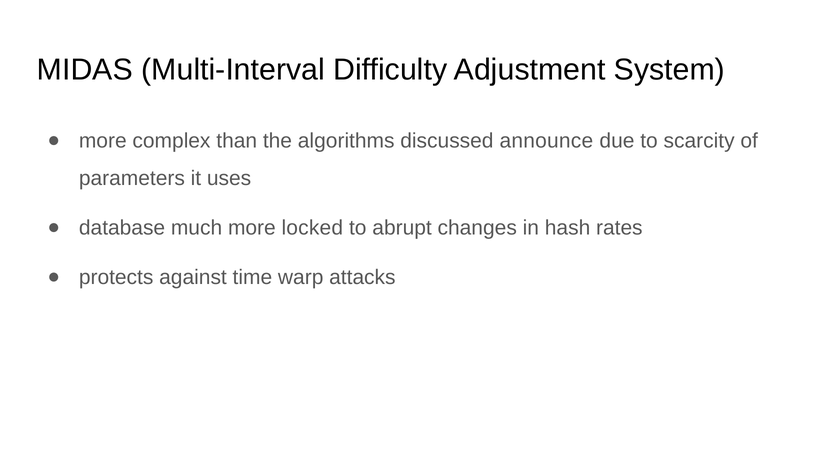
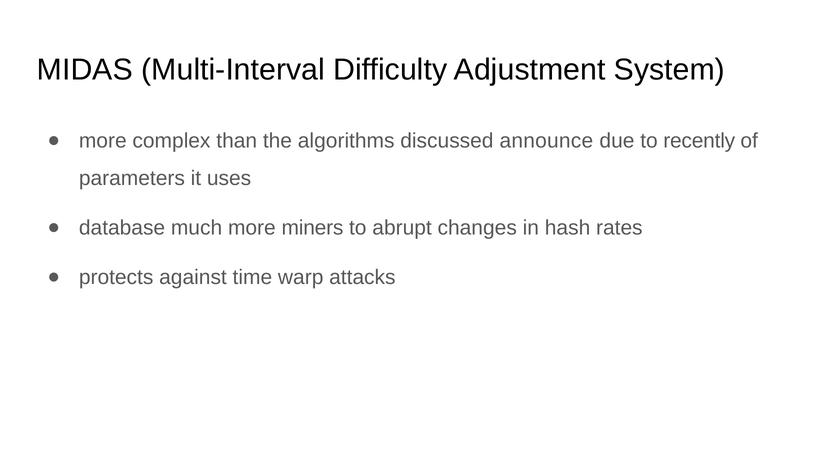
scarcity: scarcity -> recently (699, 141)
locked: locked -> miners (312, 228)
